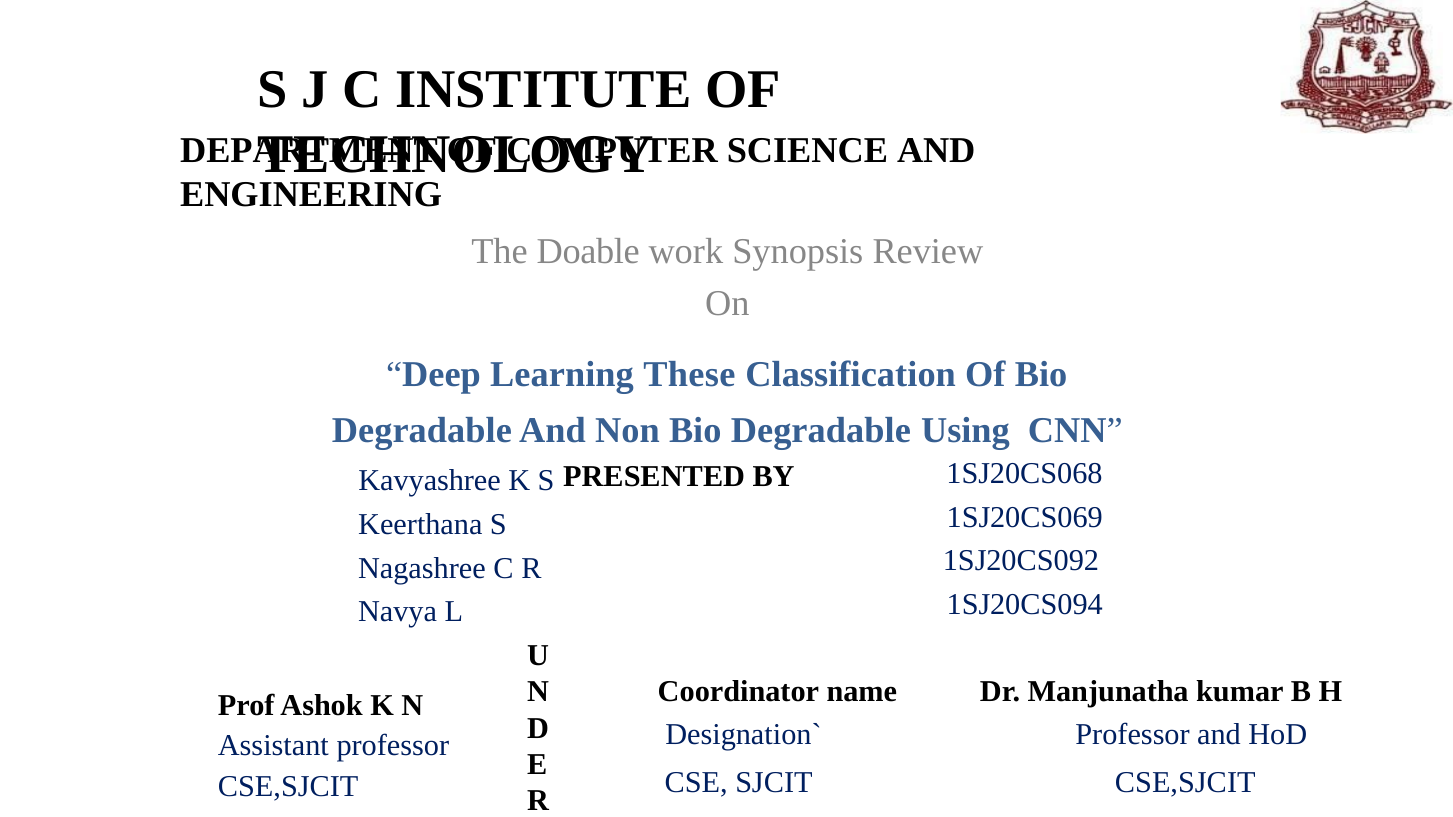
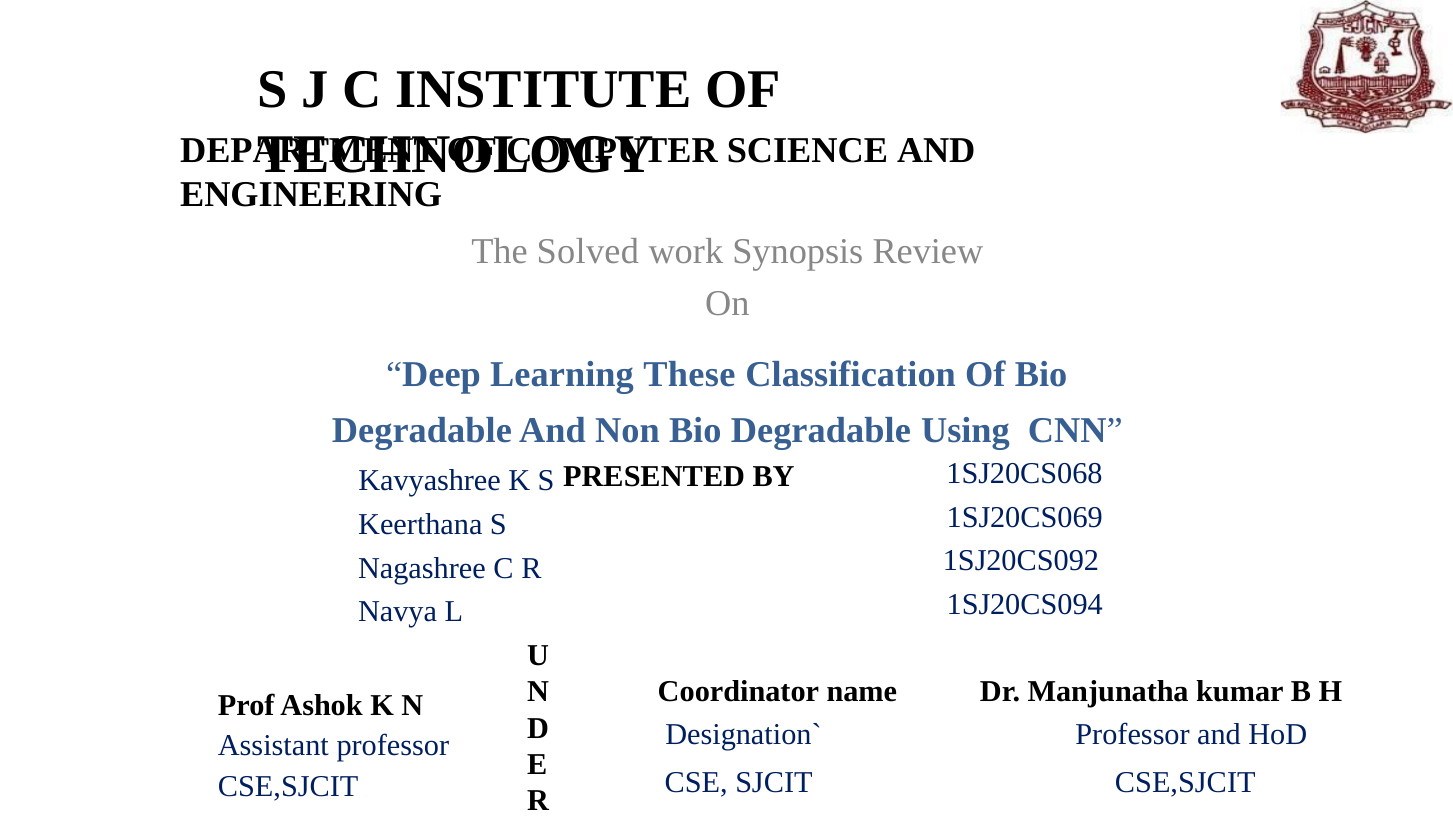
Doable: Doable -> Solved (588, 252)
